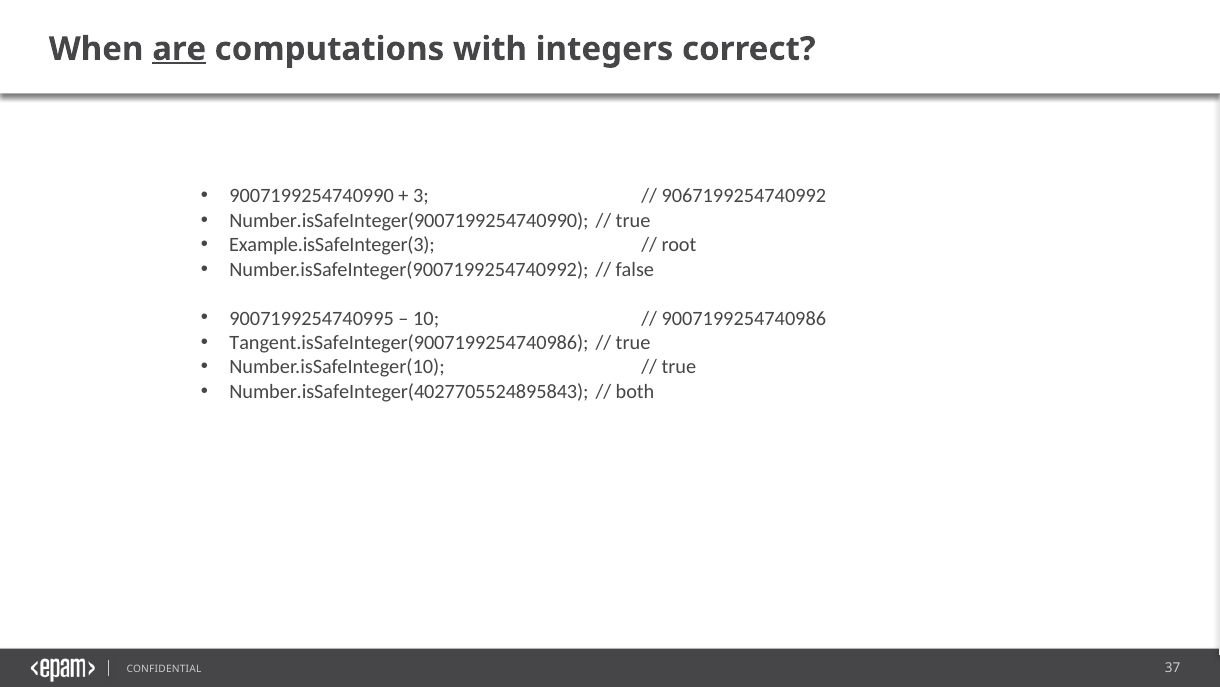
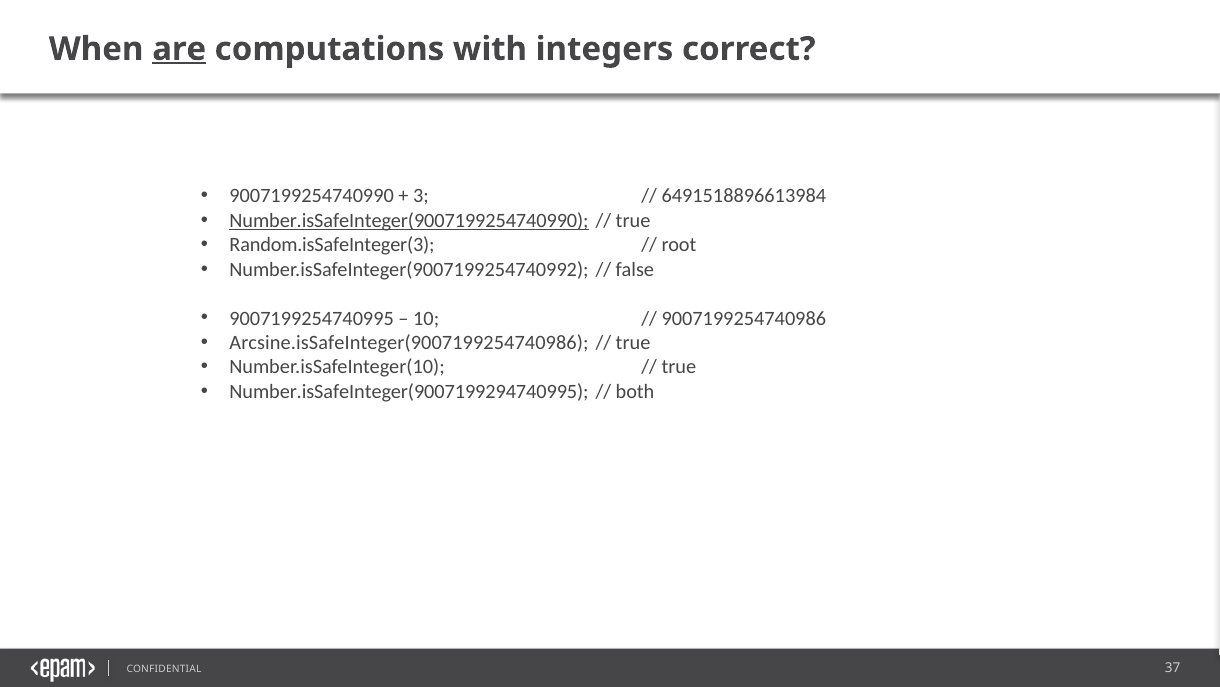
9067199254740992: 9067199254740992 -> 6491518896613984 (744, 196)
Number.isSafeInteger(9007199254740990 underline: none -> present (409, 220)
Example.isSafeInteger(3: Example.isSafeInteger(3 -> Random.isSafeInteger(3 (332, 245)
Tangent.isSafeInteger(9007199254740986: Tangent.isSafeInteger(9007199254740986 -> Arcsine.isSafeInteger(9007199254740986 (409, 342)
Number.isSafeInteger(4027705524895843: Number.isSafeInteger(4027705524895843 -> Number.isSafeInteger(9007199294740995 (409, 391)
